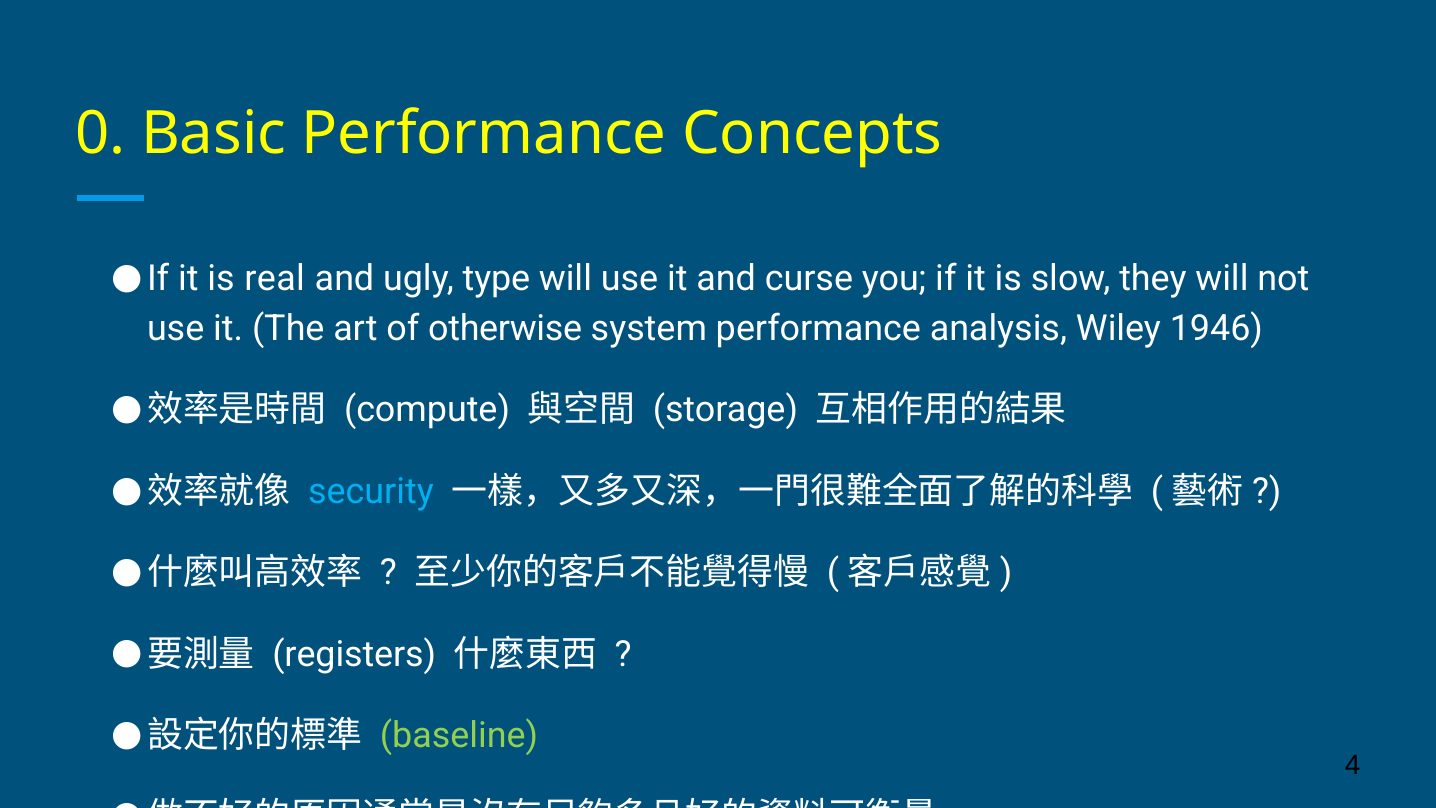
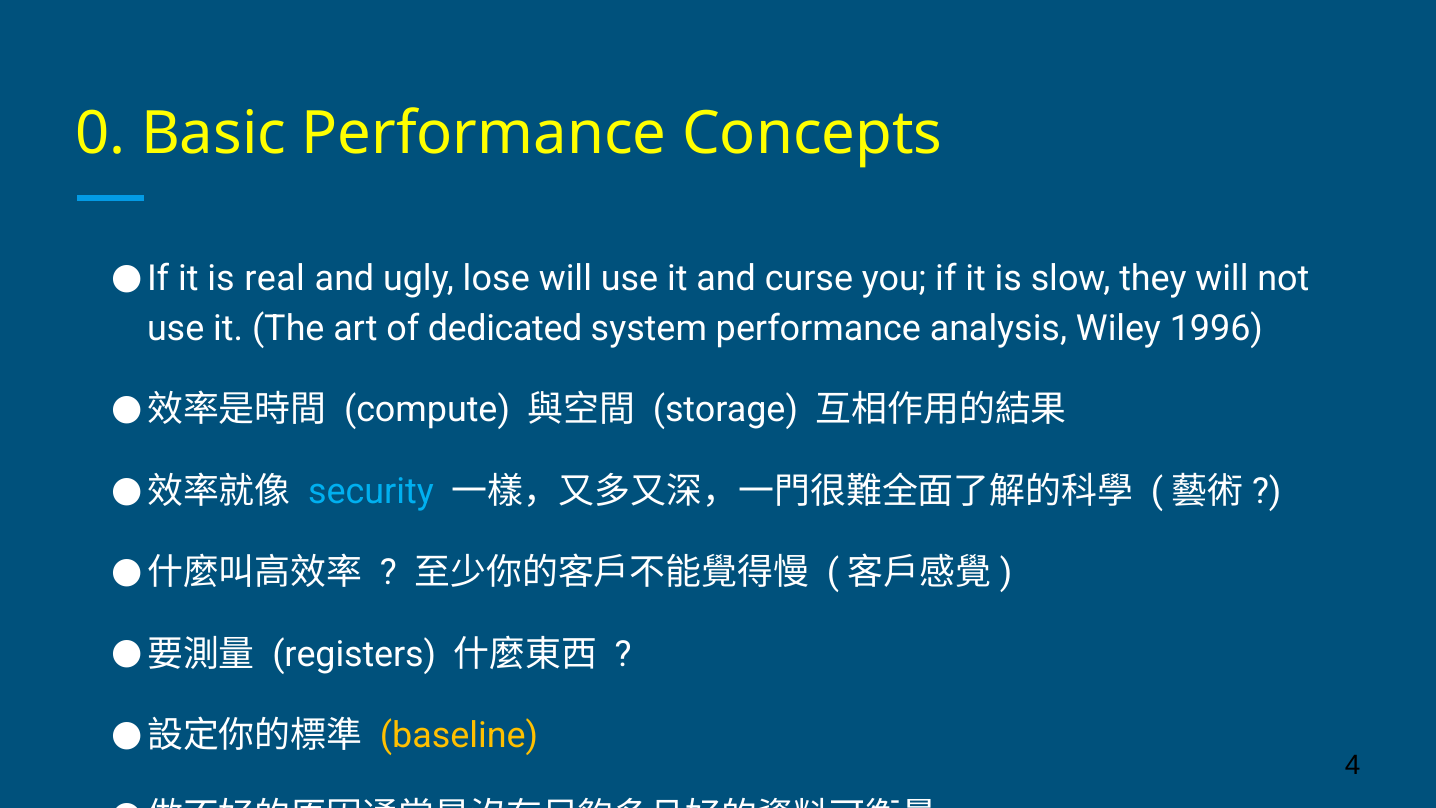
type: type -> lose (496, 279)
otherwise: otherwise -> dedicated (505, 328)
1946: 1946 -> 1996 (1216, 328)
baseline colour: light green -> yellow (459, 735)
